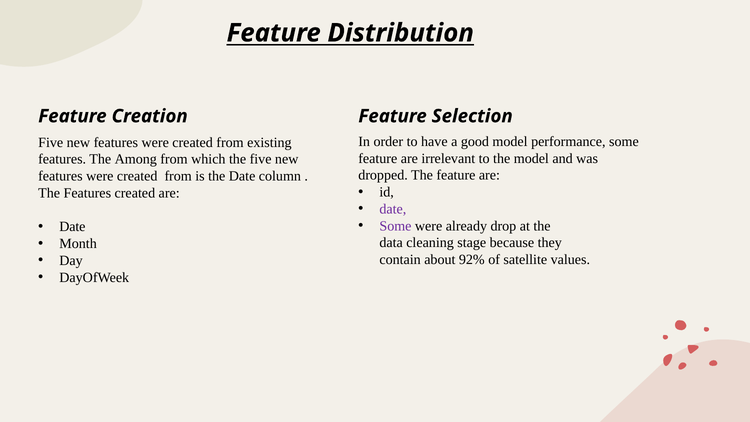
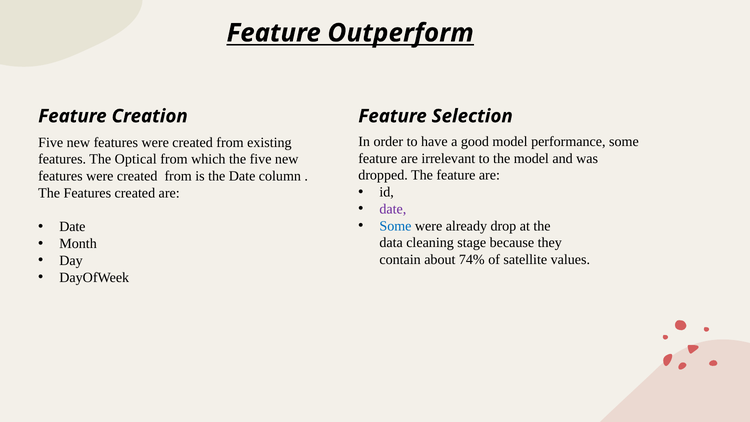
Distribution: Distribution -> Outperform (401, 33)
Among: Among -> Optical (136, 159)
Some colour: purple -> blue (395, 226)
92%: 92% -> 74% (472, 260)
